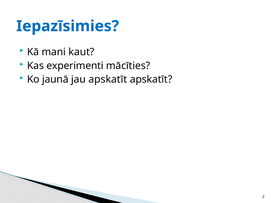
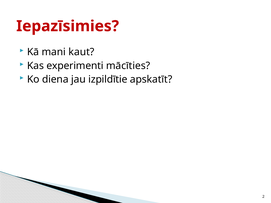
Iepazīsimies colour: blue -> red (68, 26)
jaunā: jaunā -> diena (55, 79)
jau apskatīt: apskatīt -> izpildītie (108, 79)
